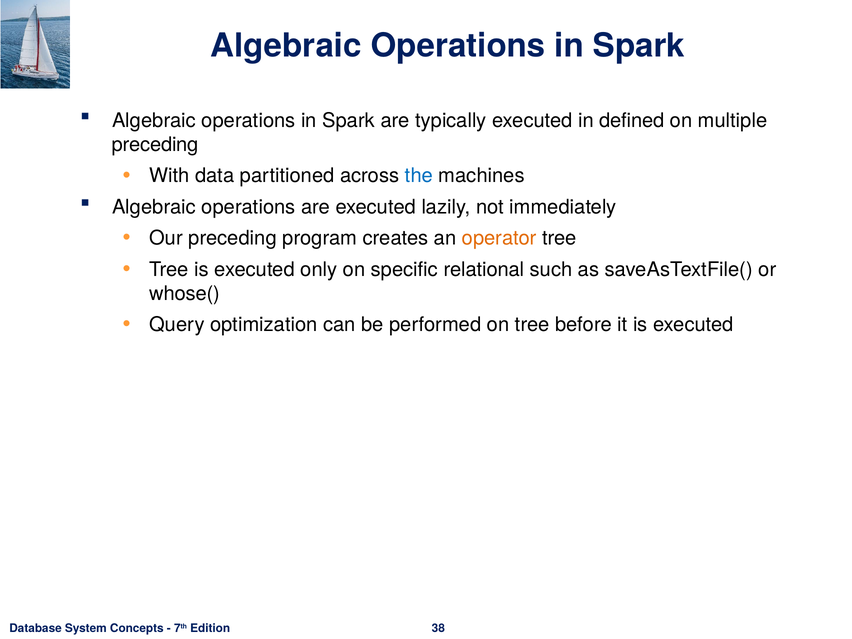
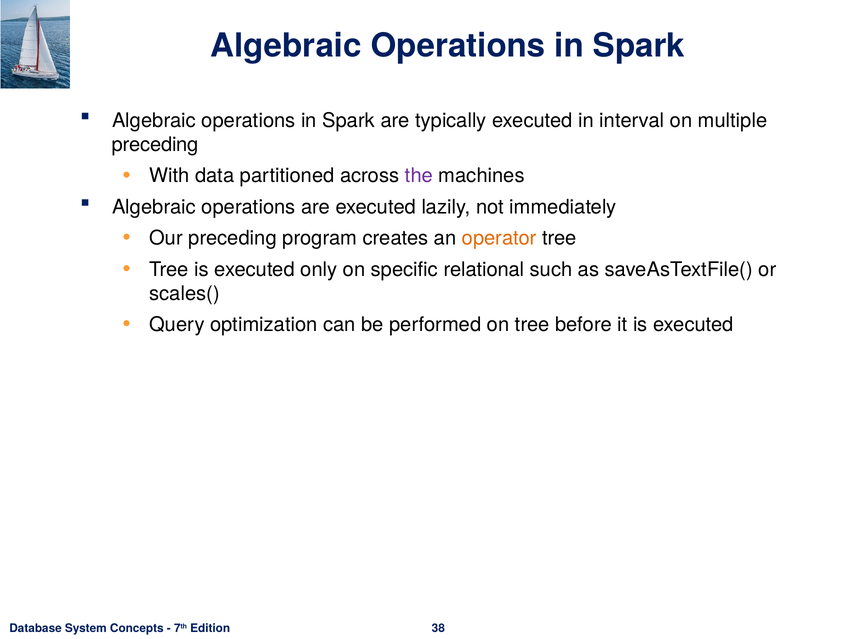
defined: defined -> interval (632, 120)
the colour: blue -> purple (419, 176)
whose(: whose( -> scales( (185, 294)
